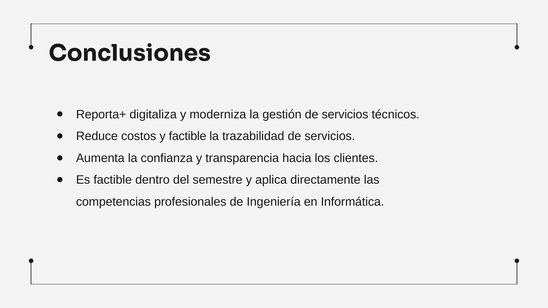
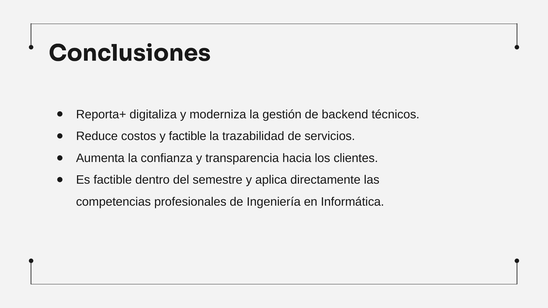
gestión de servicios: servicios -> backend (345, 114)
